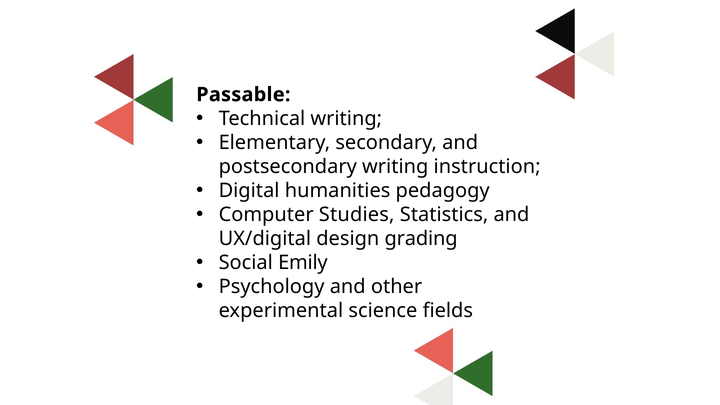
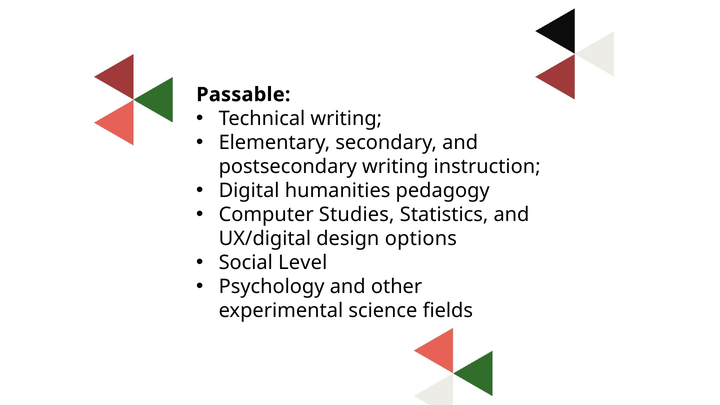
grading: grading -> options (421, 239)
Emily: Emily -> Level (303, 263)
